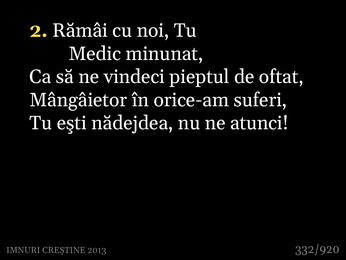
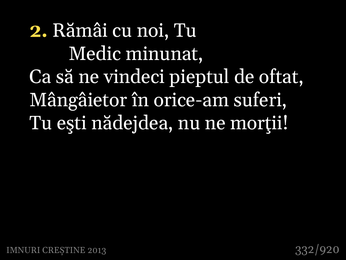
atunci: atunci -> morţii (259, 123)
